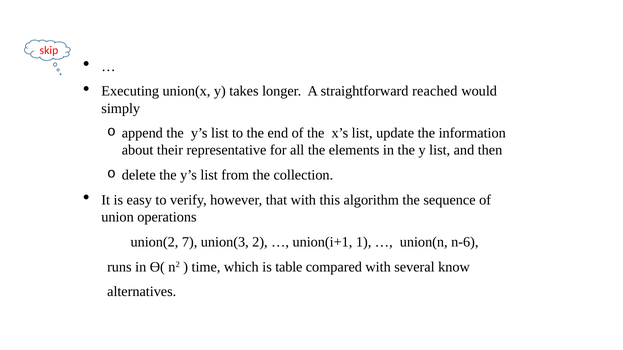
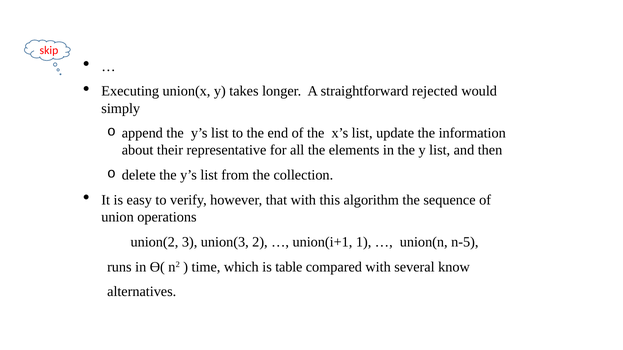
reached: reached -> rejected (435, 91)
7: 7 -> 3 (190, 242)
n-6: n-6 -> n-5 (465, 242)
